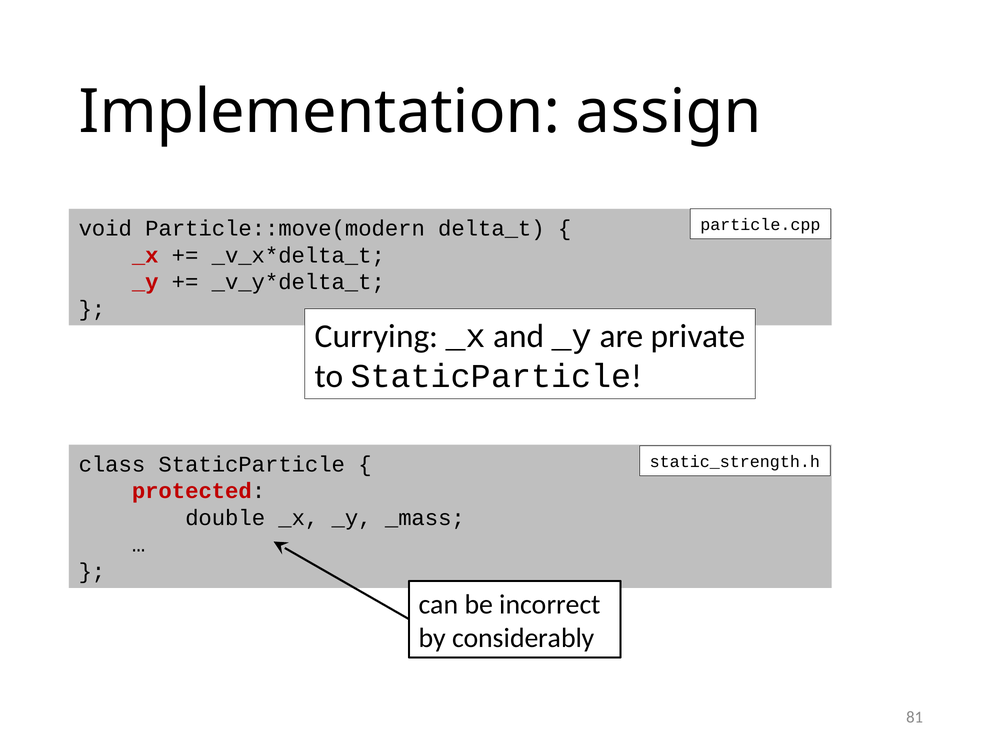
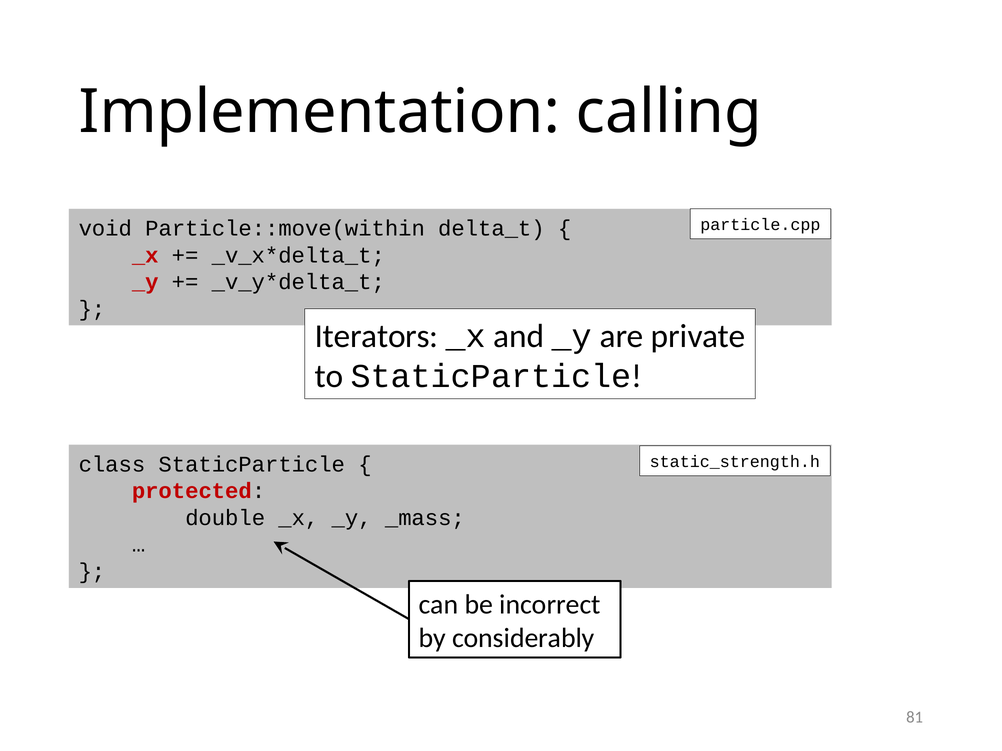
assign: assign -> calling (669, 112)
Particle::move(modern: Particle::move(modern -> Particle::move(within (285, 229)
Currying: Currying -> Iterators (377, 336)
